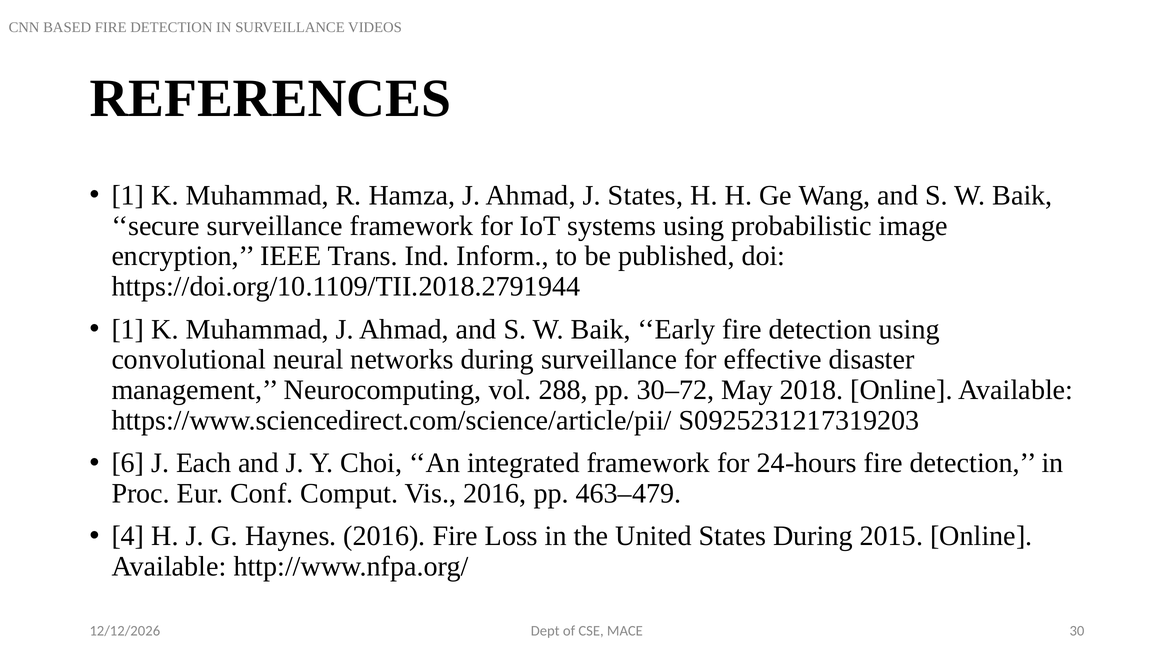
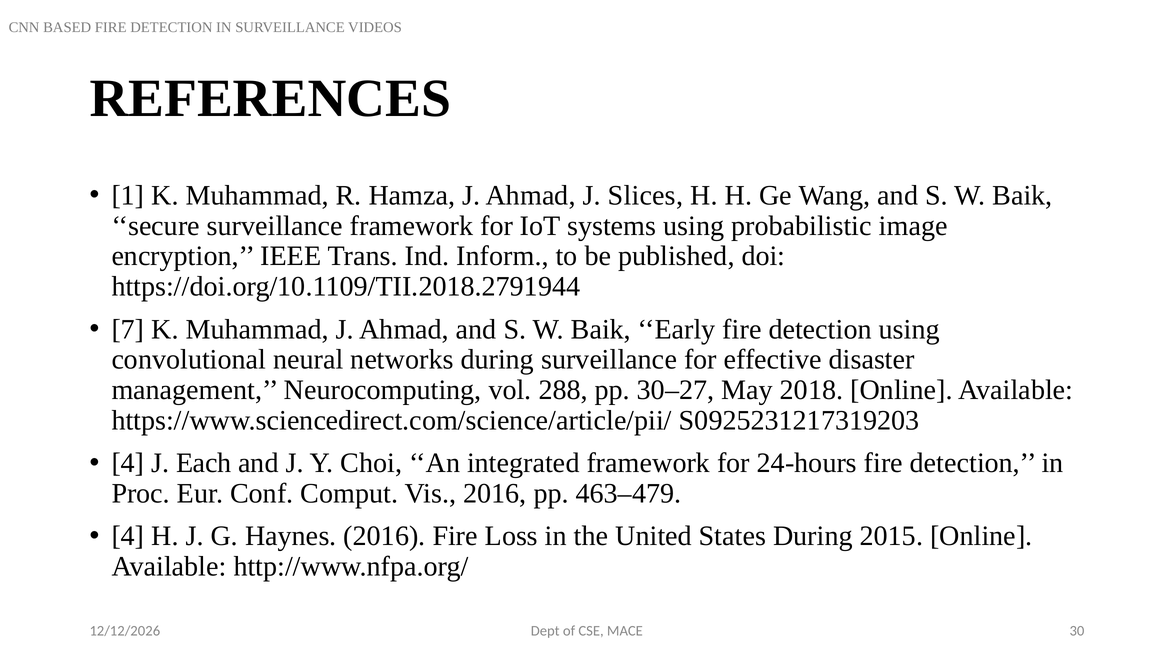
J States: States -> Slices (645, 195)
1: 1 -> 7 (128, 329)
30–72: 30–72 -> 30–27 (676, 390)
6: 6 -> 4 (128, 463)
